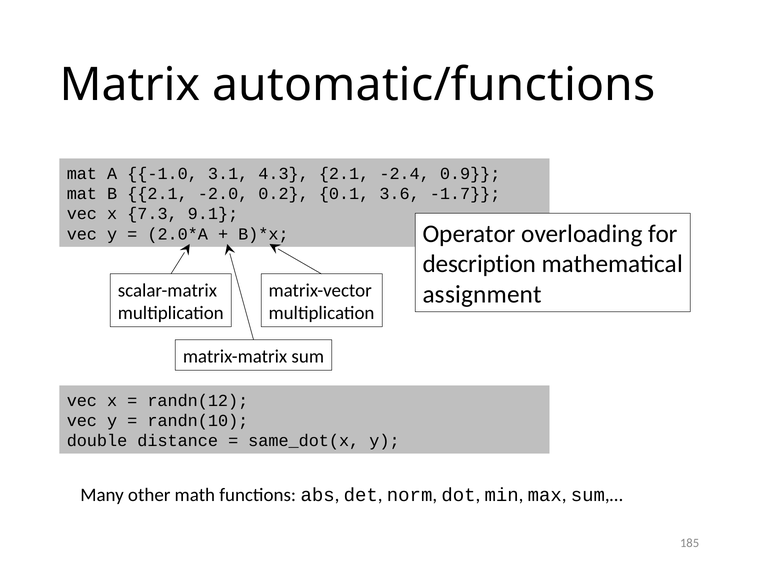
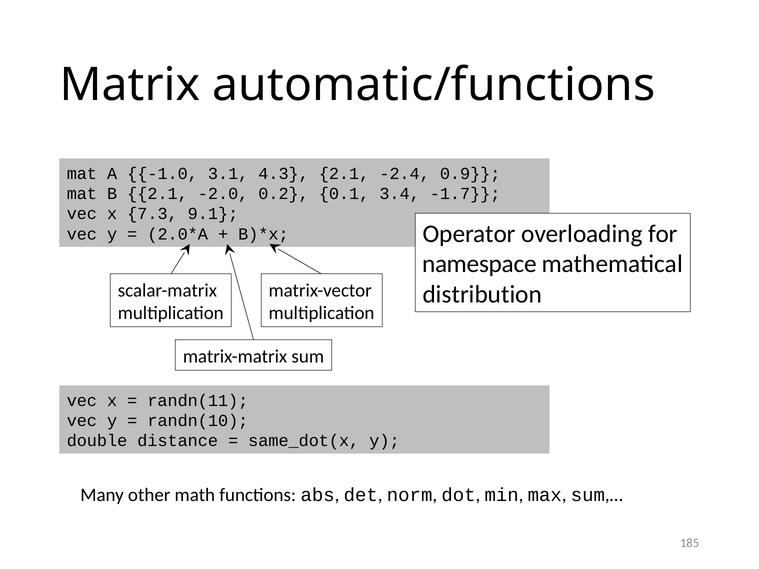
3.6: 3.6 -> 3.4 (400, 194)
description: description -> namespace (479, 264)
assignment: assignment -> distribution (482, 295)
randn(12: randn(12 -> randn(11 (198, 401)
